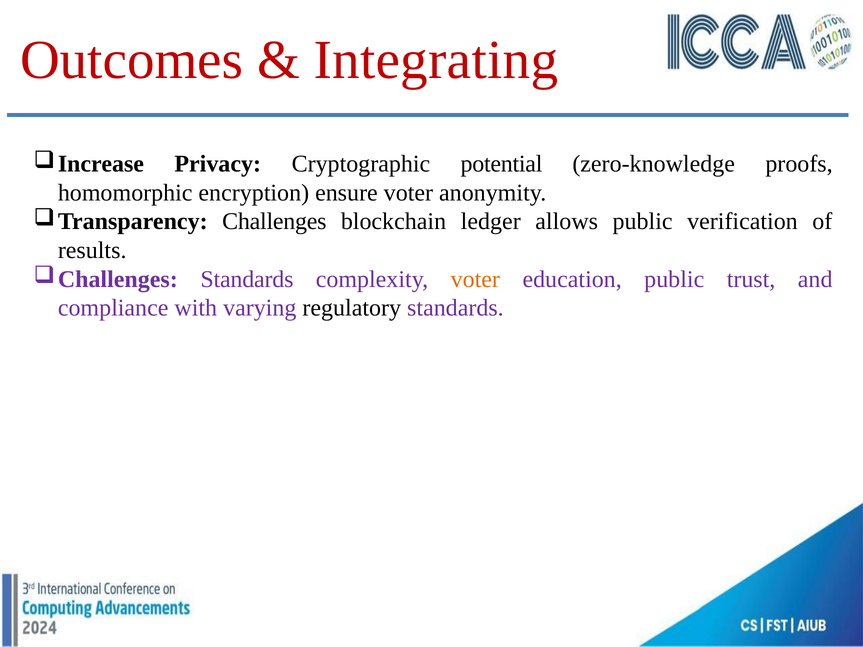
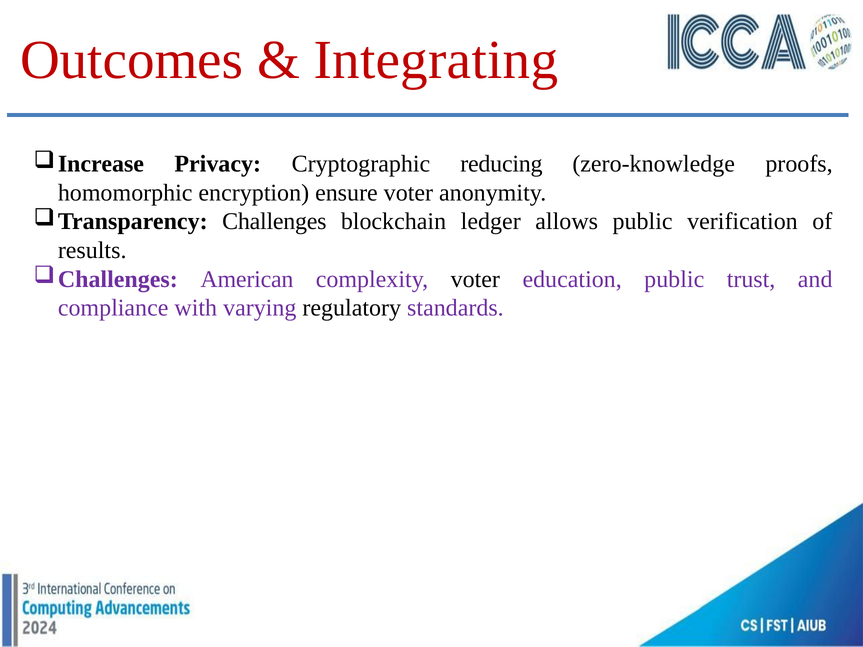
potential: potential -> reducing (501, 164)
Standards: Standards -> American (247, 279)
voter colour: orange -> black (475, 279)
